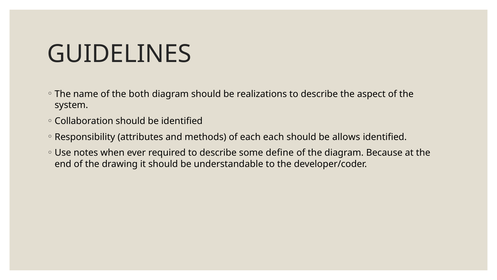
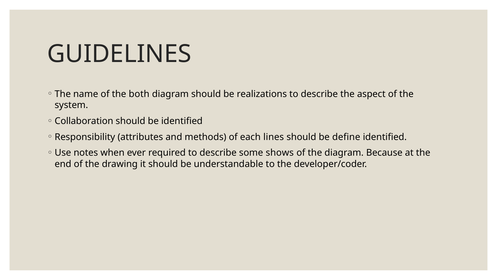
each each: each -> lines (274, 137)
allows: allows -> define (346, 137)
define: define -> shows (280, 153)
